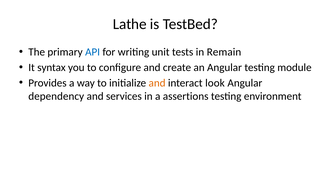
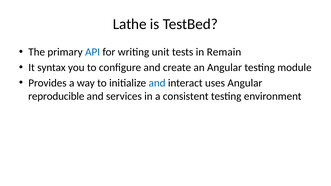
and colour: orange -> blue (157, 83)
look: look -> uses (215, 83)
dependency: dependency -> reproducible (56, 96)
assertions: assertions -> consistent (186, 96)
